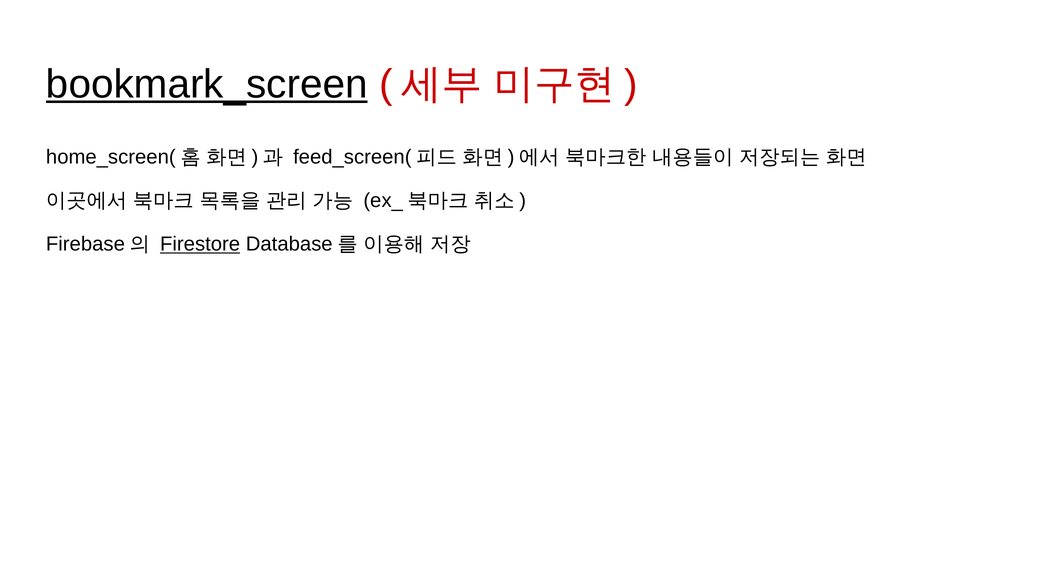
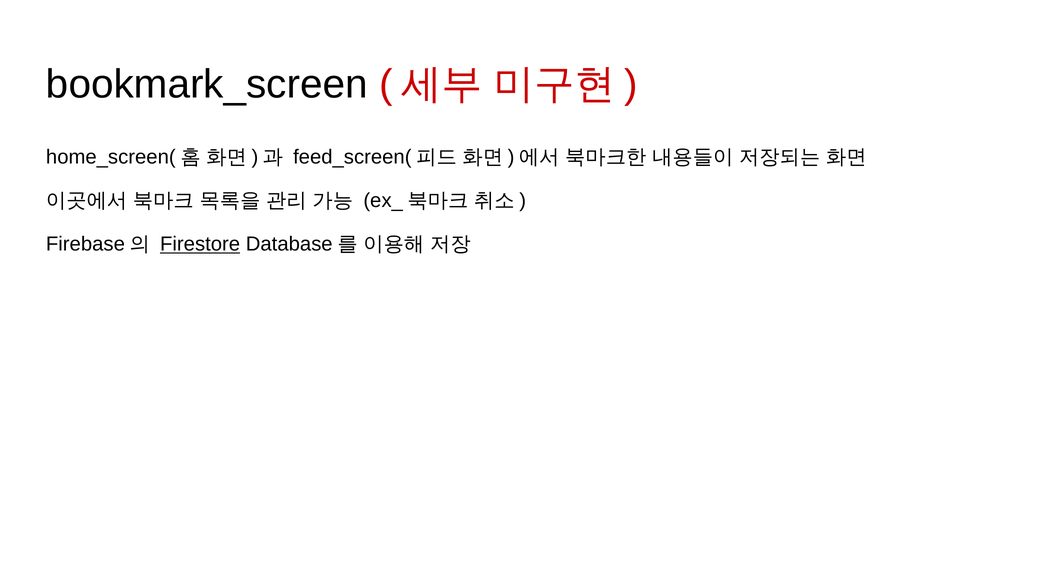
bookmark_screen underline: present -> none (207, 84)
